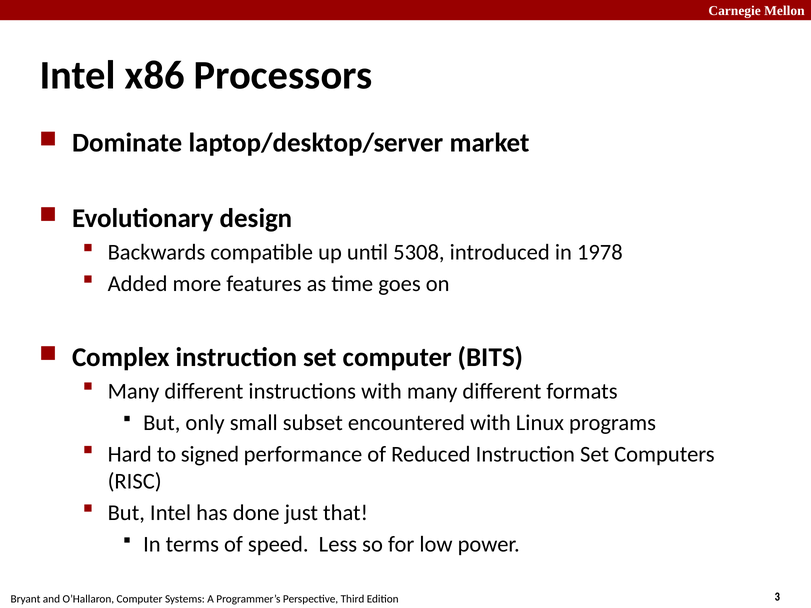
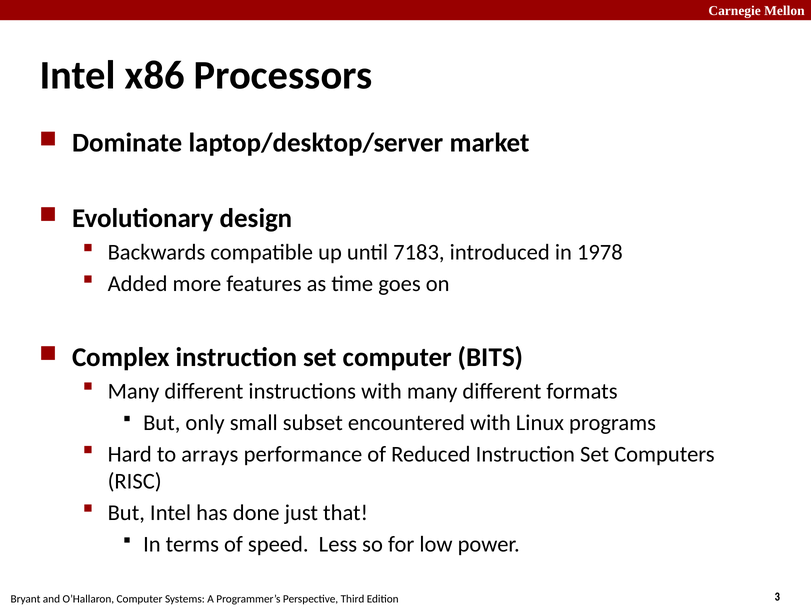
5308: 5308 -> 7183 (419, 252)
signed: signed -> arrays (210, 454)
